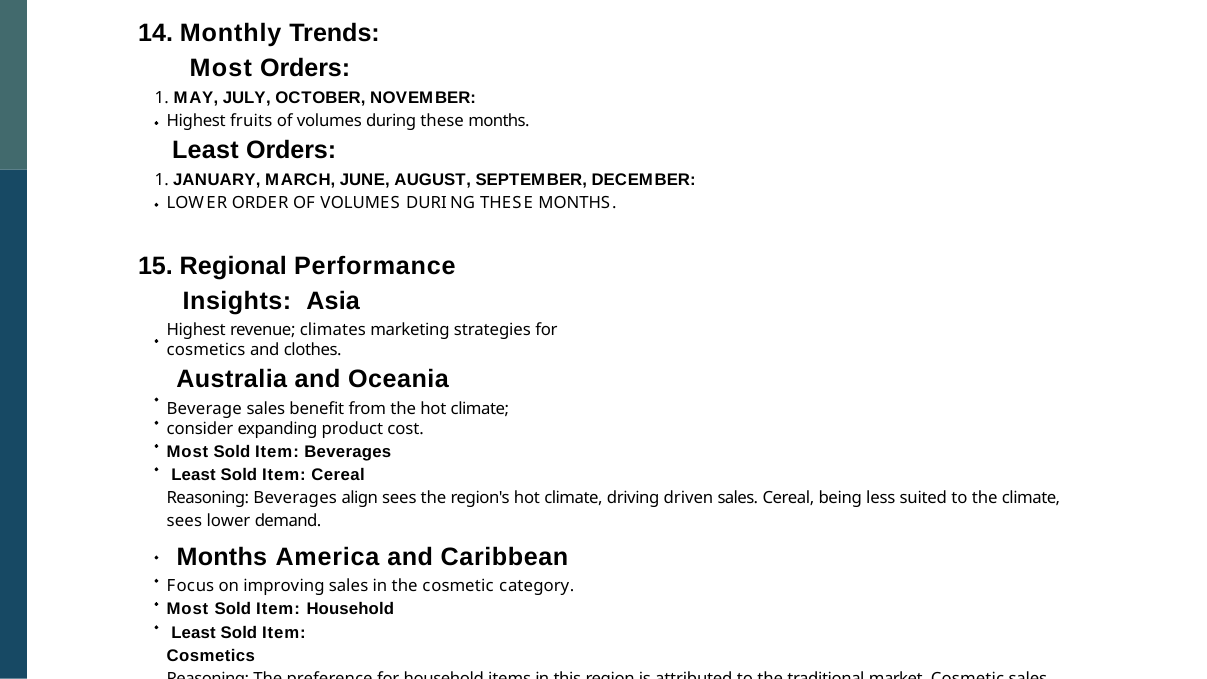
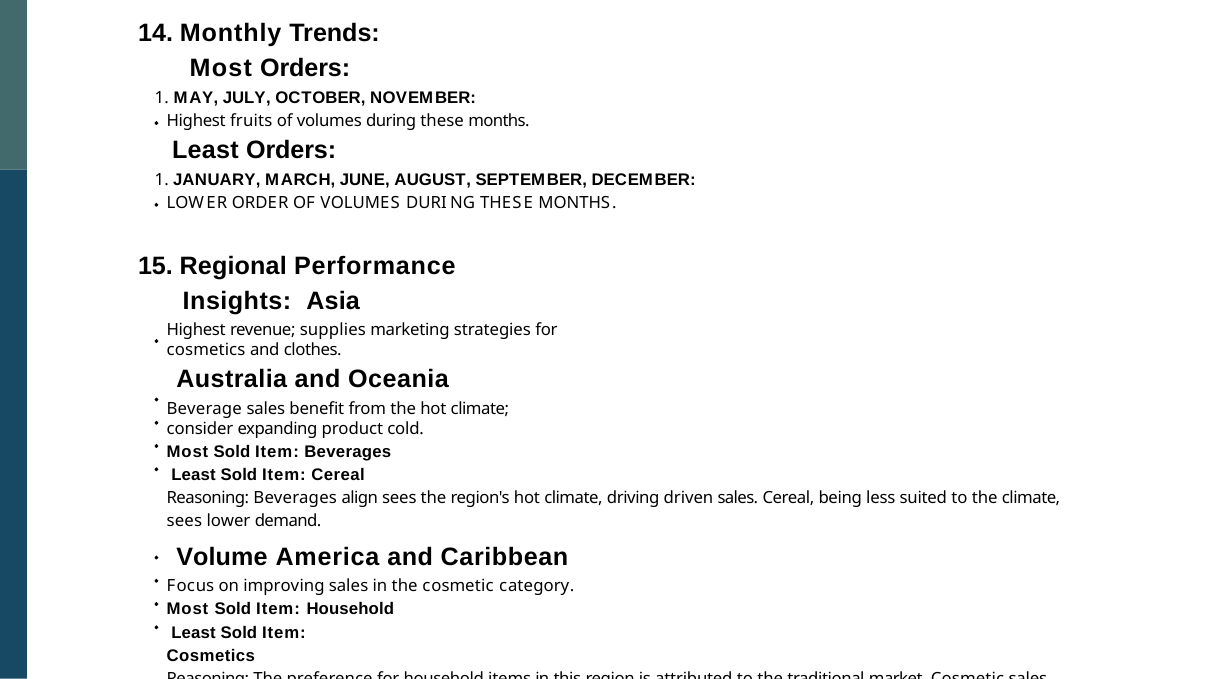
climates: climates -> supplies (333, 330)
cost: cost -> cold (406, 429)
Months: Months -> Volume (222, 557)
